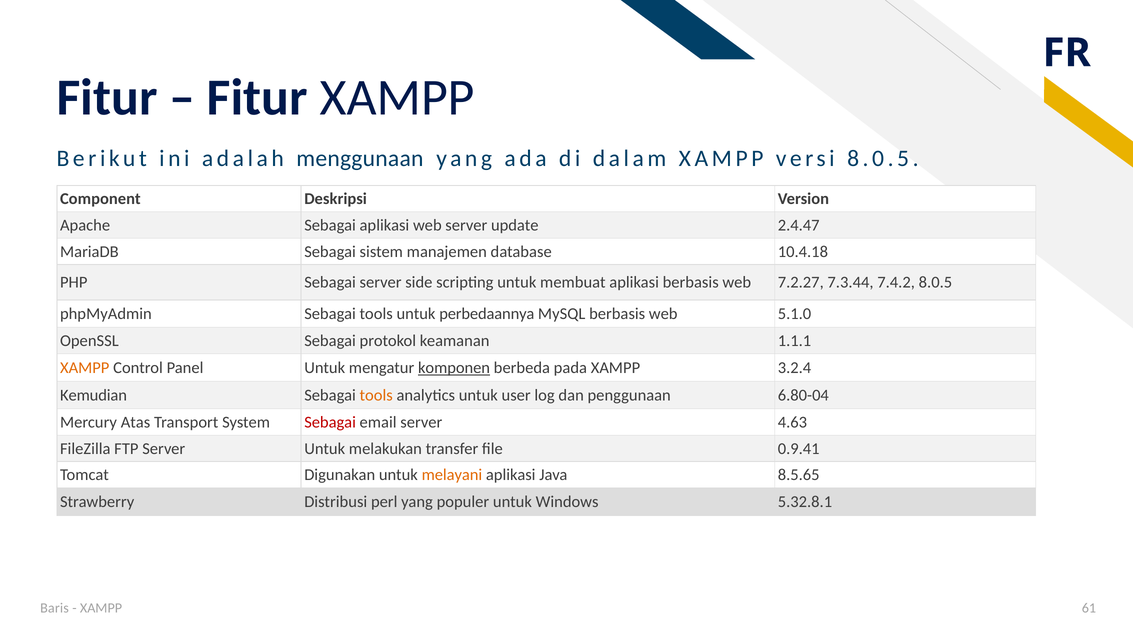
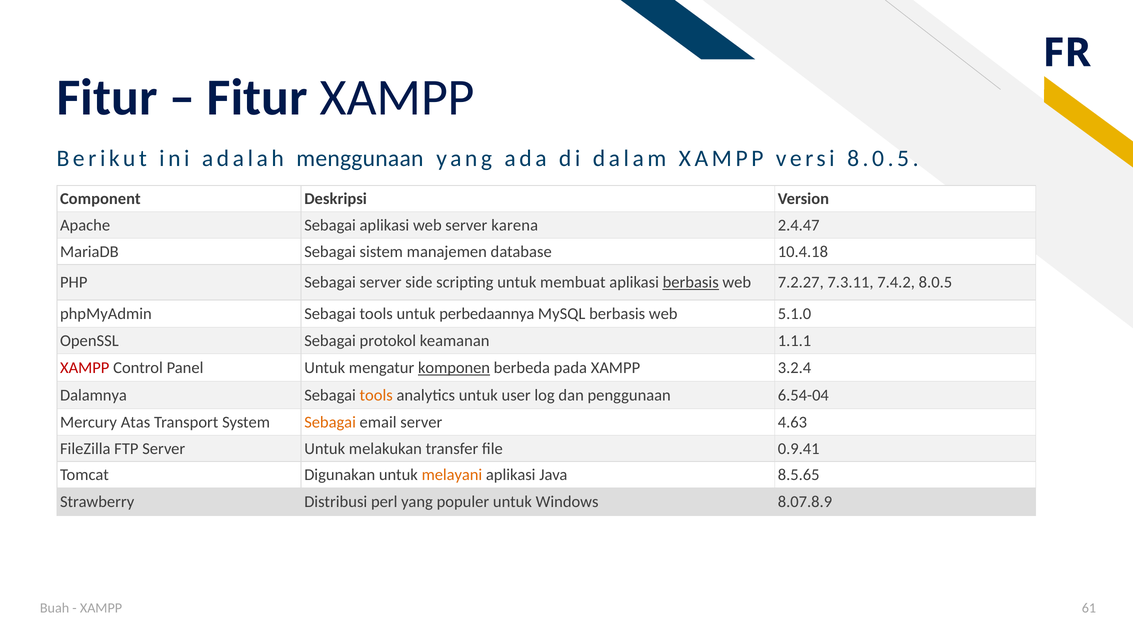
update: update -> karena (515, 225)
berbasis underline: none -> present (691, 283)
7.3.44: 7.3.44 -> 7.3.11 (850, 283)
XAMPP colour: orange -> red (85, 368)
Kemudian: Kemudian -> Dalamnya (93, 395)
6.80-04: 6.80-04 -> 6.54-04 (803, 395)
Sebagai colour: red -> orange (330, 422)
5.32.8.1: 5.32.8.1 -> 8.07.8.9 (805, 502)
Baris: Baris -> Buah (55, 608)
